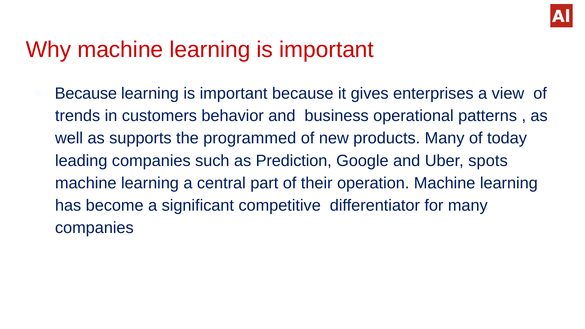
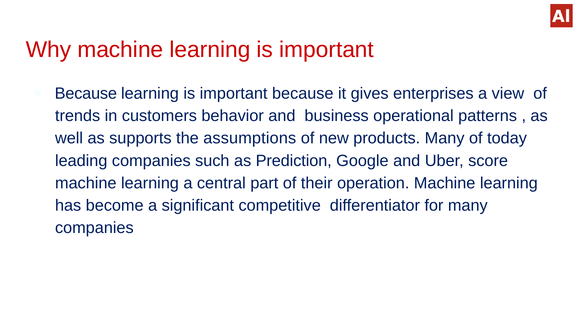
programmed: programmed -> assumptions (250, 138)
spots: spots -> score (488, 161)
